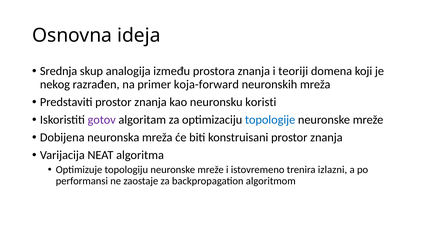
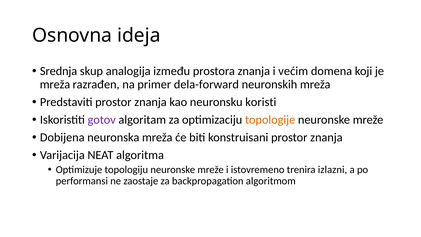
teoriji: teoriji -> većim (293, 71)
nekog: nekog -> mreža (55, 84)
koja-forward: koja-forward -> dela-forward (206, 84)
topologije colour: blue -> orange (270, 120)
